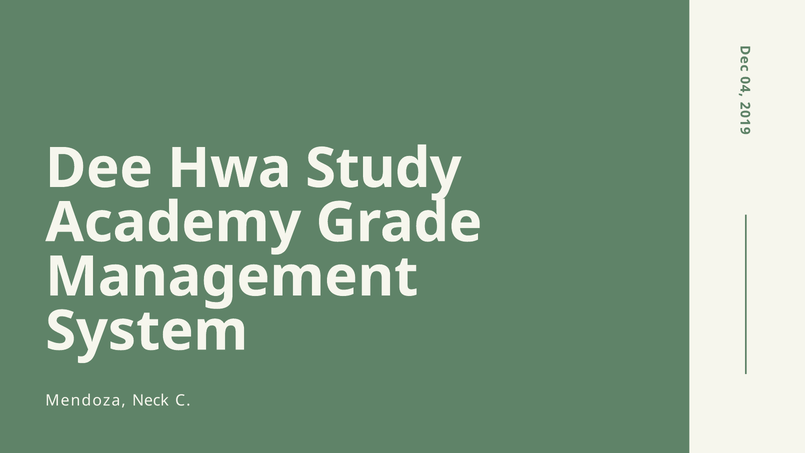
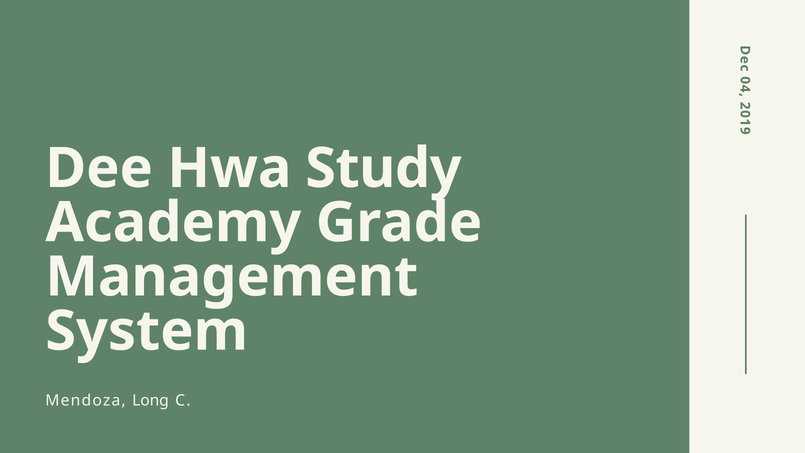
Neck: Neck -> Long (151, 401)
